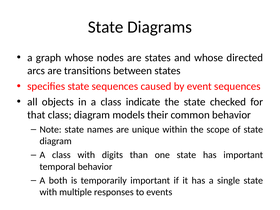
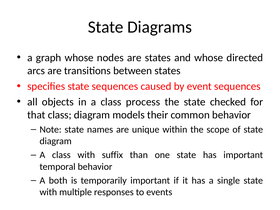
indicate: indicate -> process (143, 102)
digits: digits -> suffix (112, 155)
